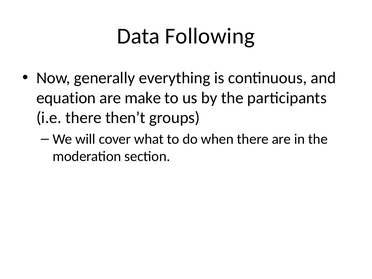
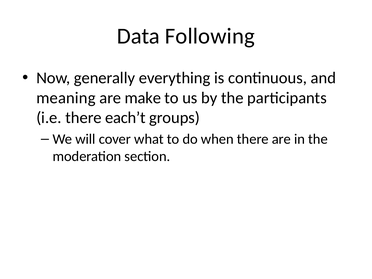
equation: equation -> meaning (66, 98)
then’t: then’t -> each’t (125, 118)
